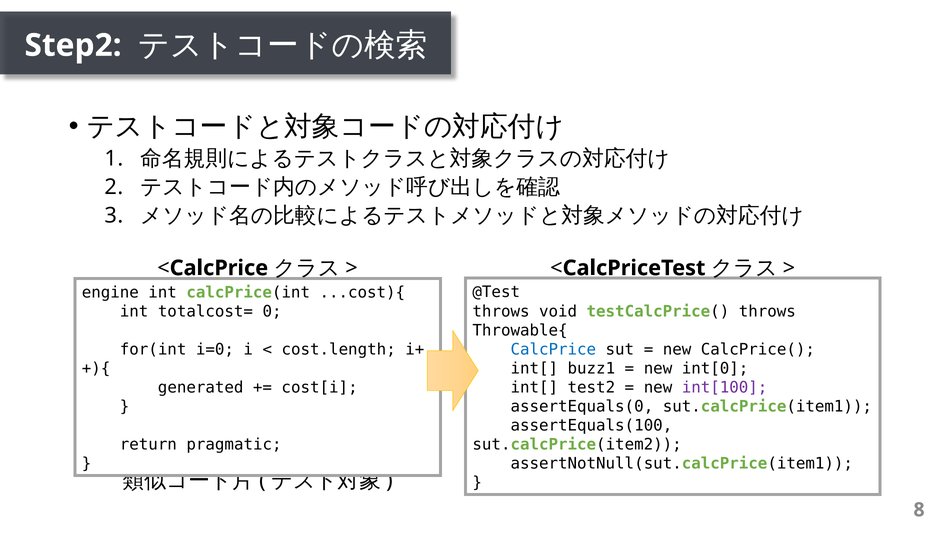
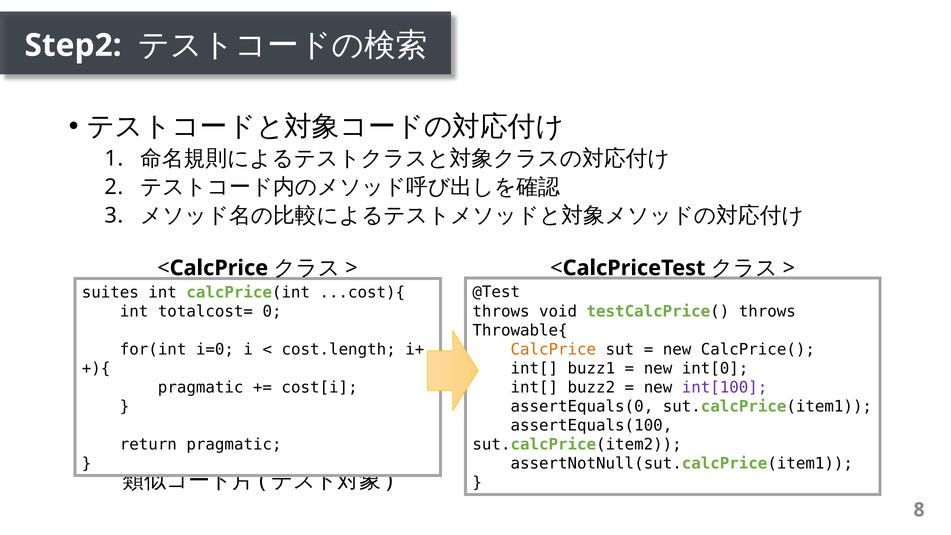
engine: engine -> suites (110, 292)
CalcPrice colour: blue -> orange (553, 349)
test2: test2 -> buzz2 (591, 387)
generated: generated -> pragmatic (201, 388)
